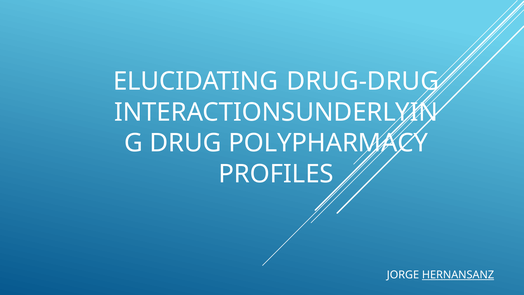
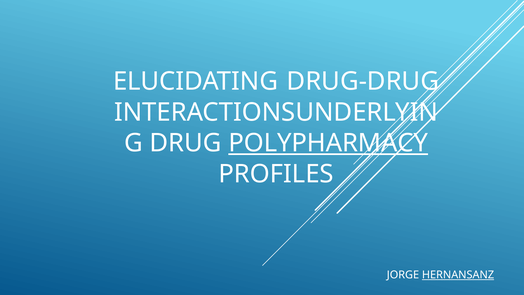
POLYPHARMACY underline: none -> present (328, 143)
